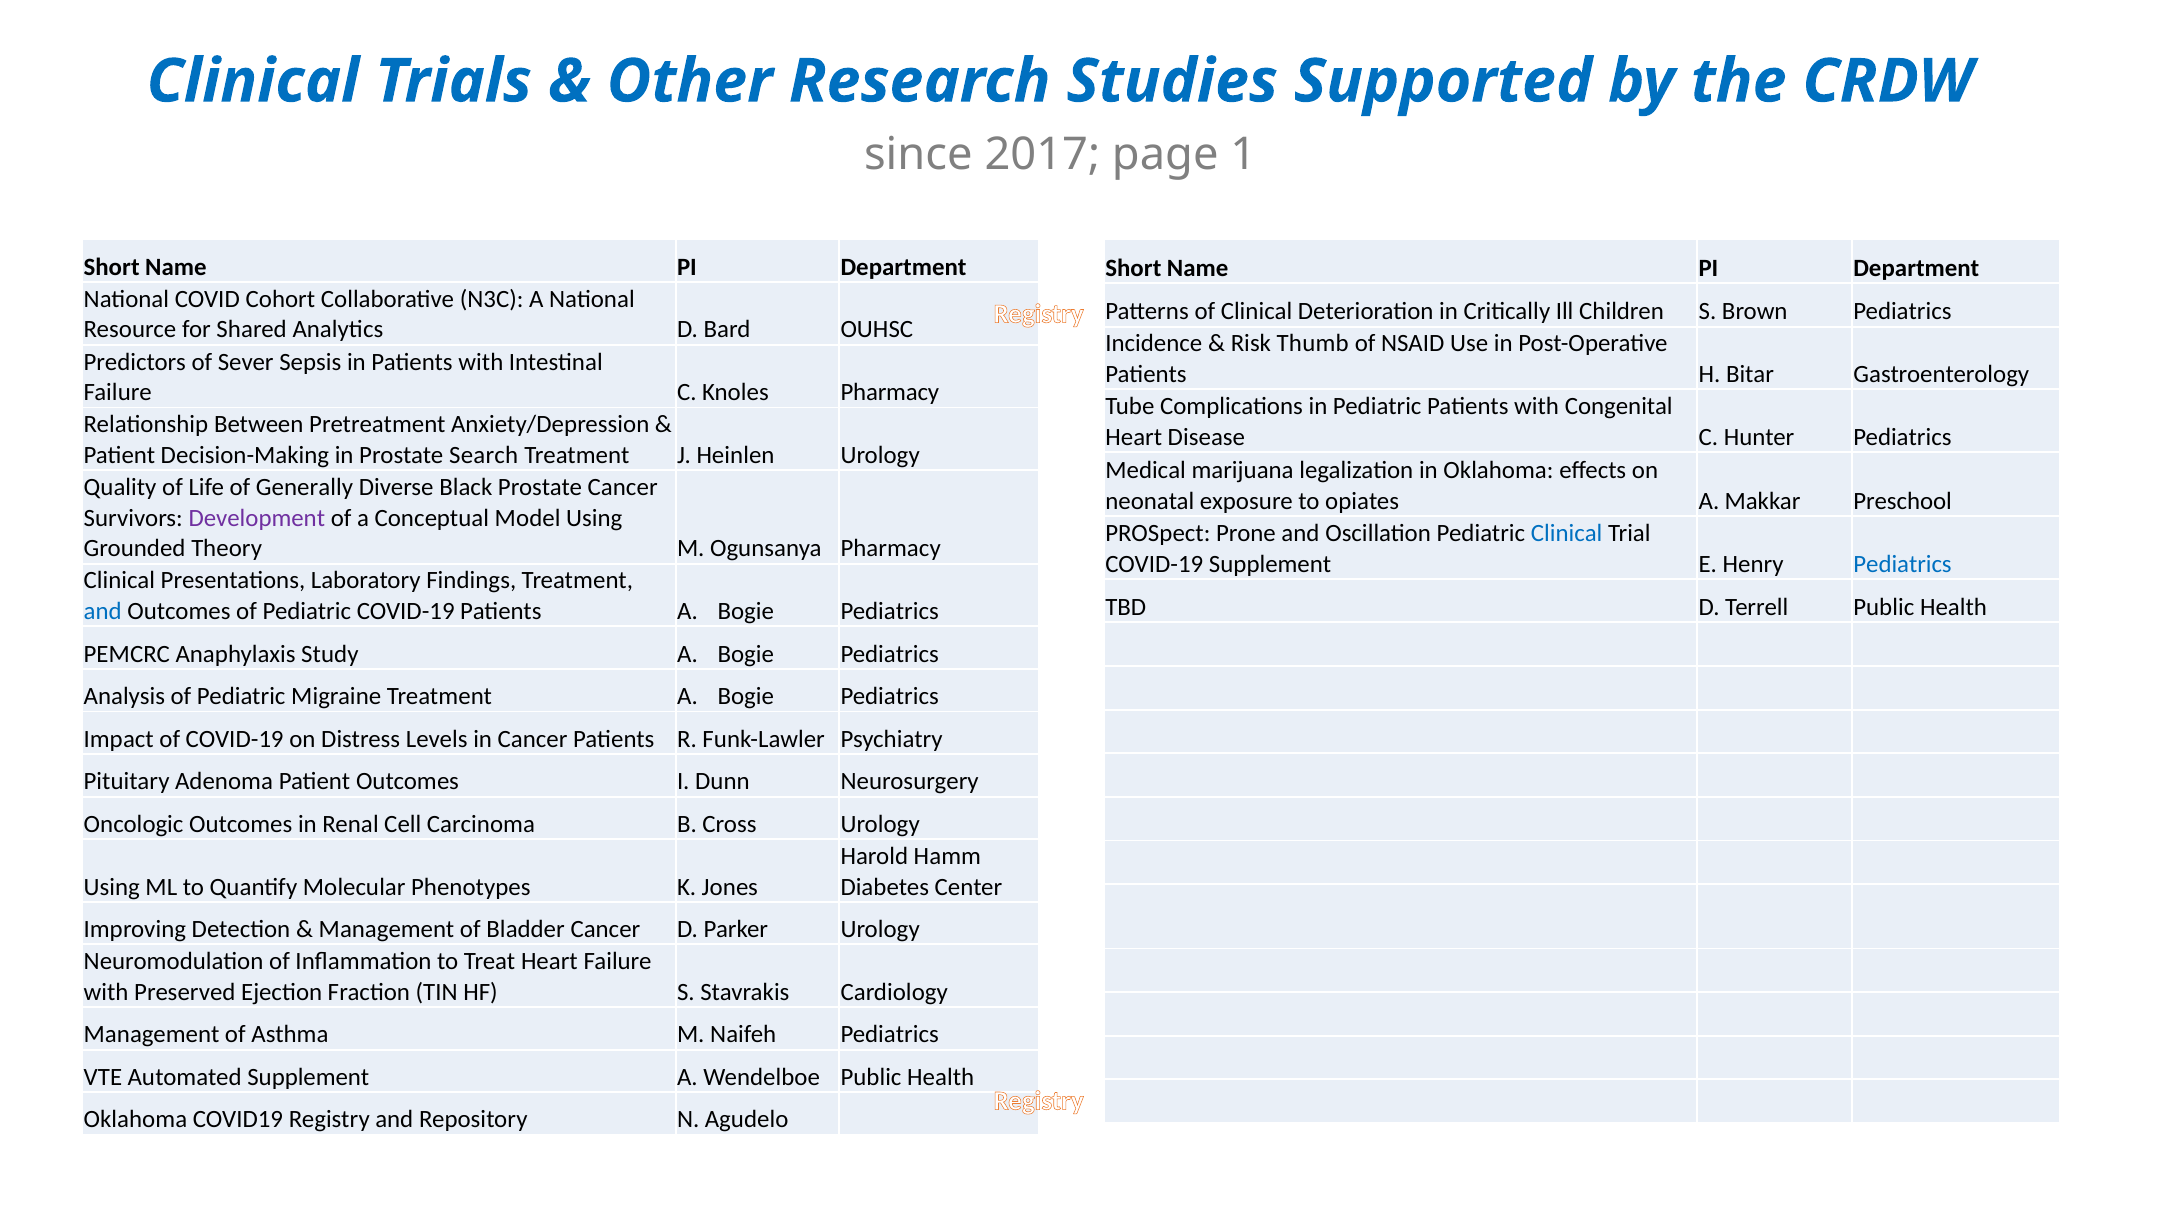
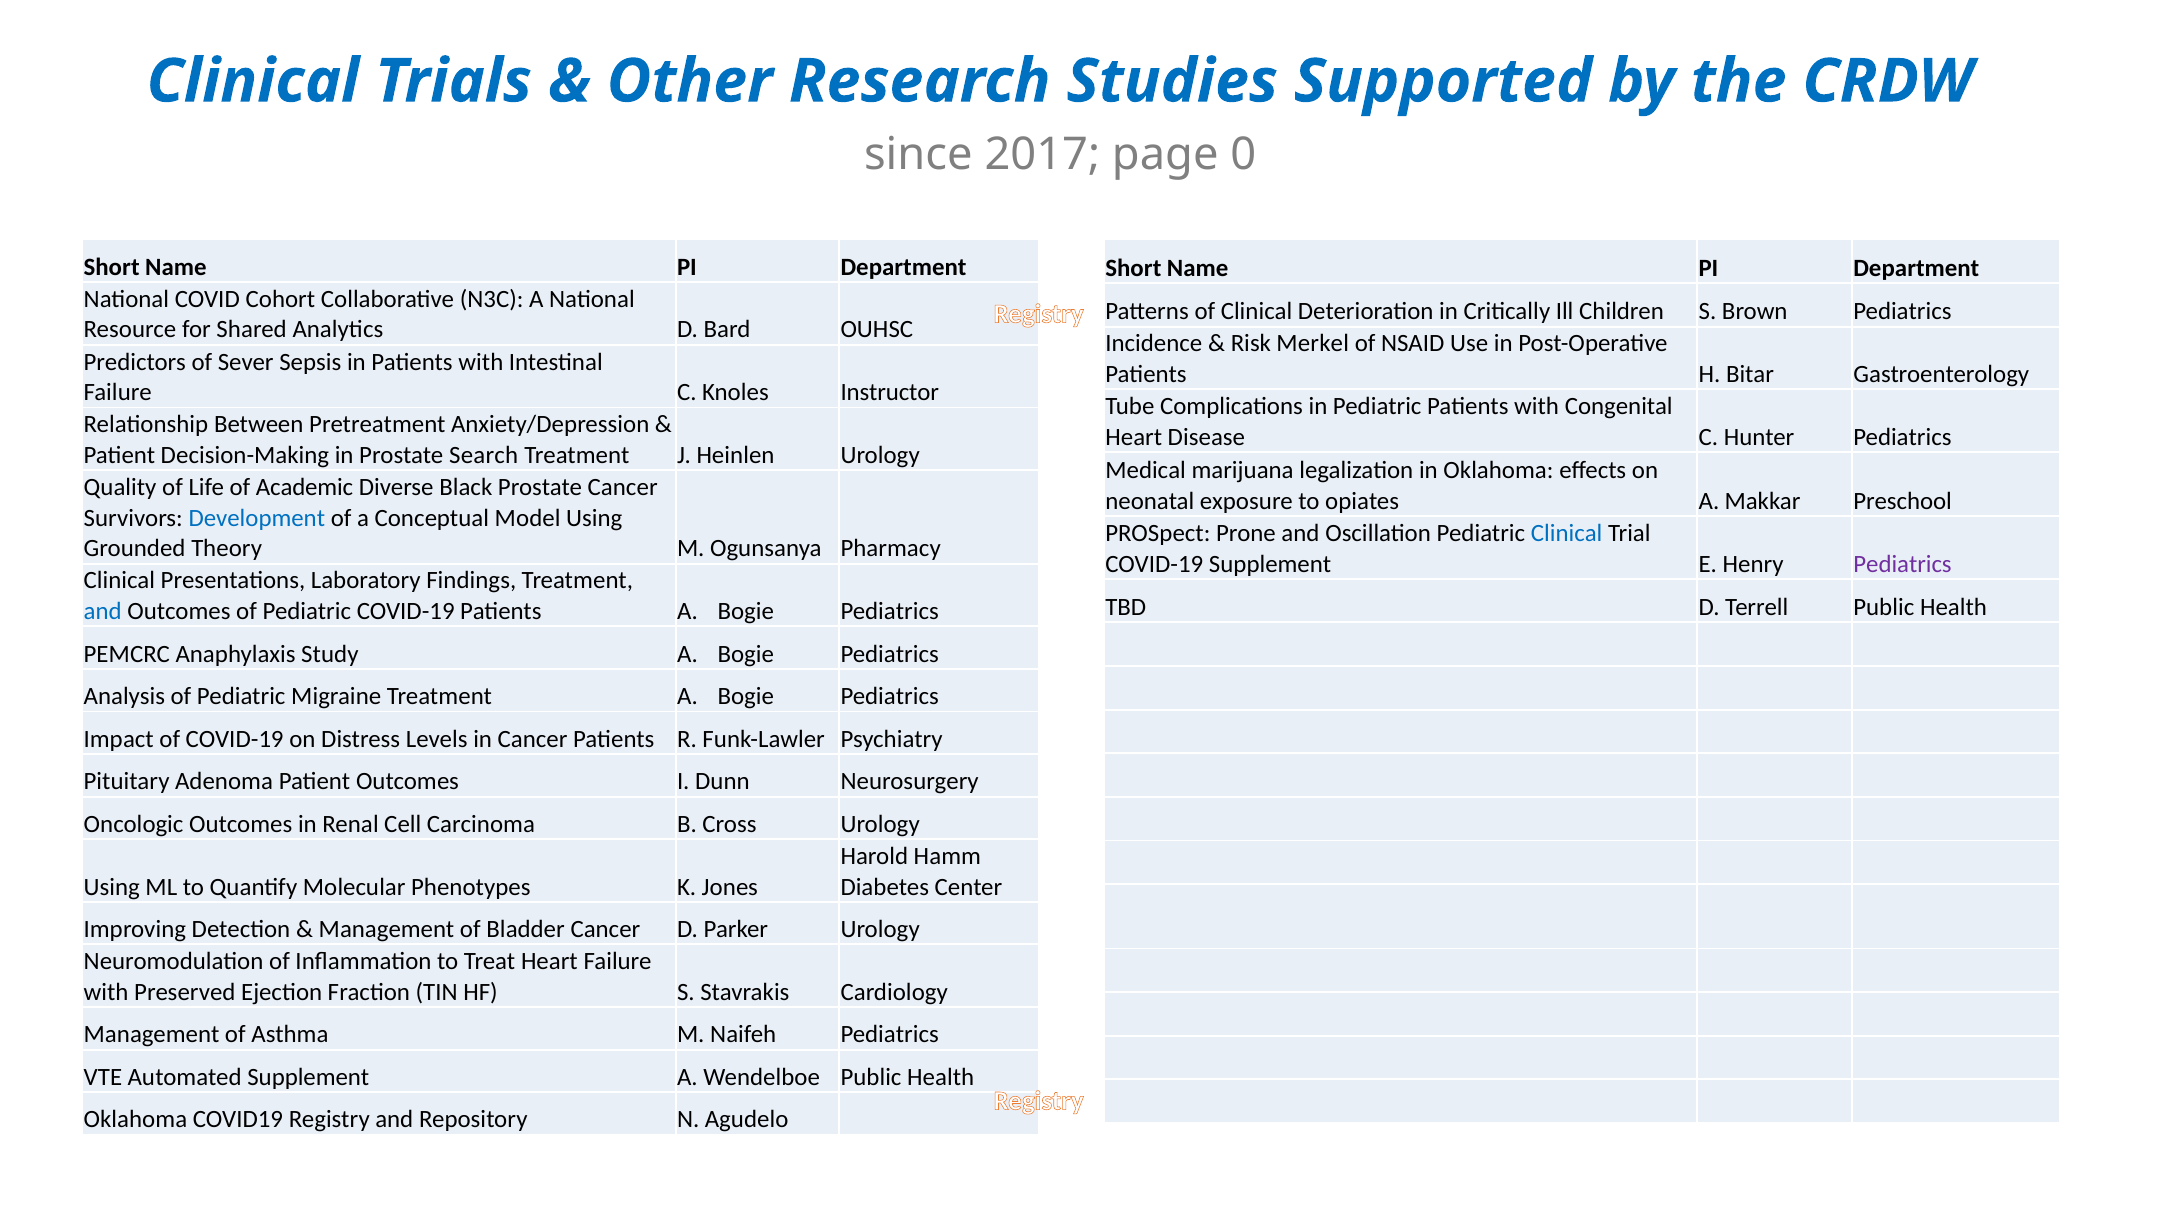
1: 1 -> 0 (1243, 155)
Thumb: Thumb -> Merkel (1313, 344)
Knoles Pharmacy: Pharmacy -> Instructor (890, 393)
Generally: Generally -> Academic (305, 488)
Development colour: purple -> blue (257, 518)
Pediatrics colour: blue -> purple (1903, 564)
